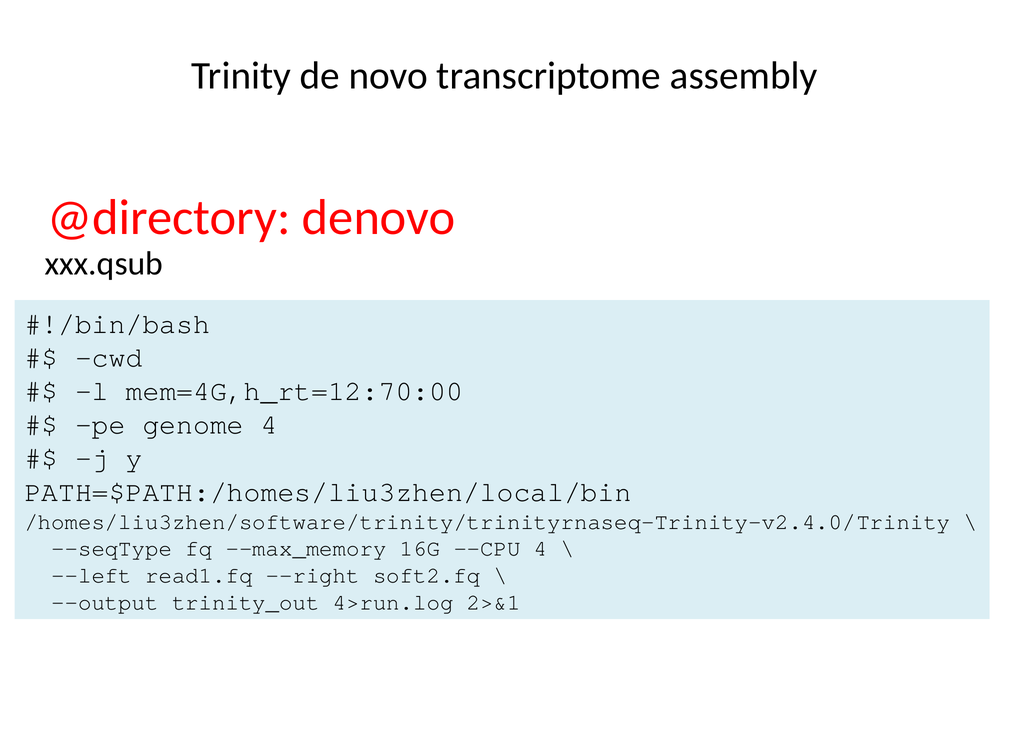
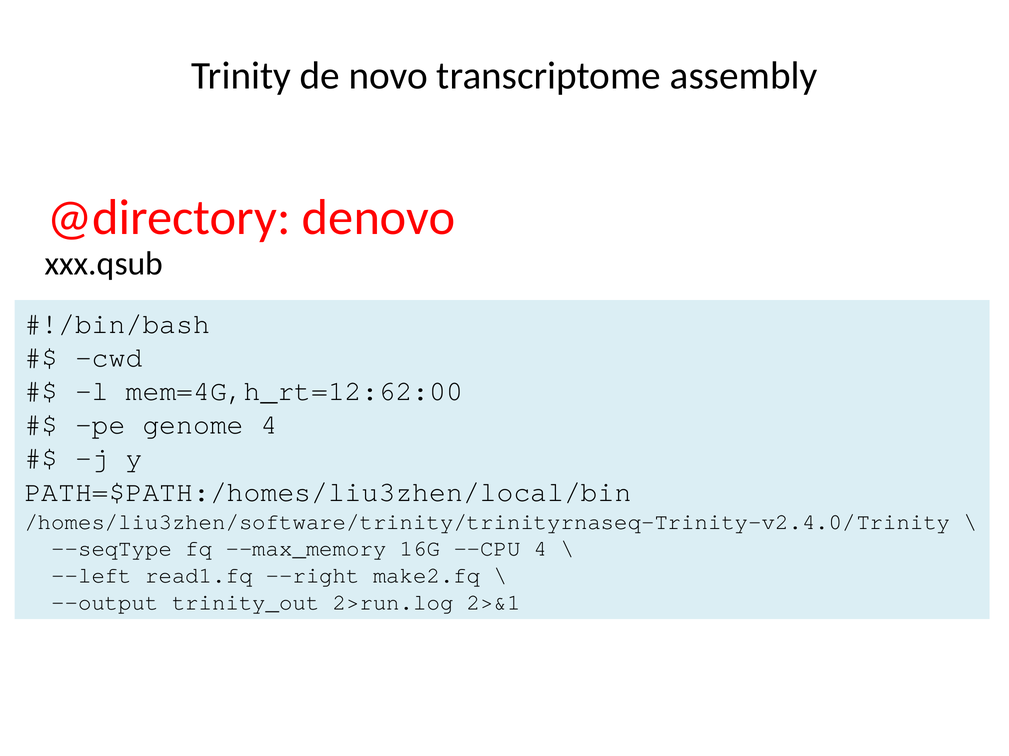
mem=4G,h_rt=12:70:00: mem=4G,h_rt=12:70:00 -> mem=4G,h_rt=12:62:00 (294, 391)
soft2.fq: soft2.fq -> make2.fq (427, 576)
4>run.log: 4>run.log -> 2>run.log (393, 603)
